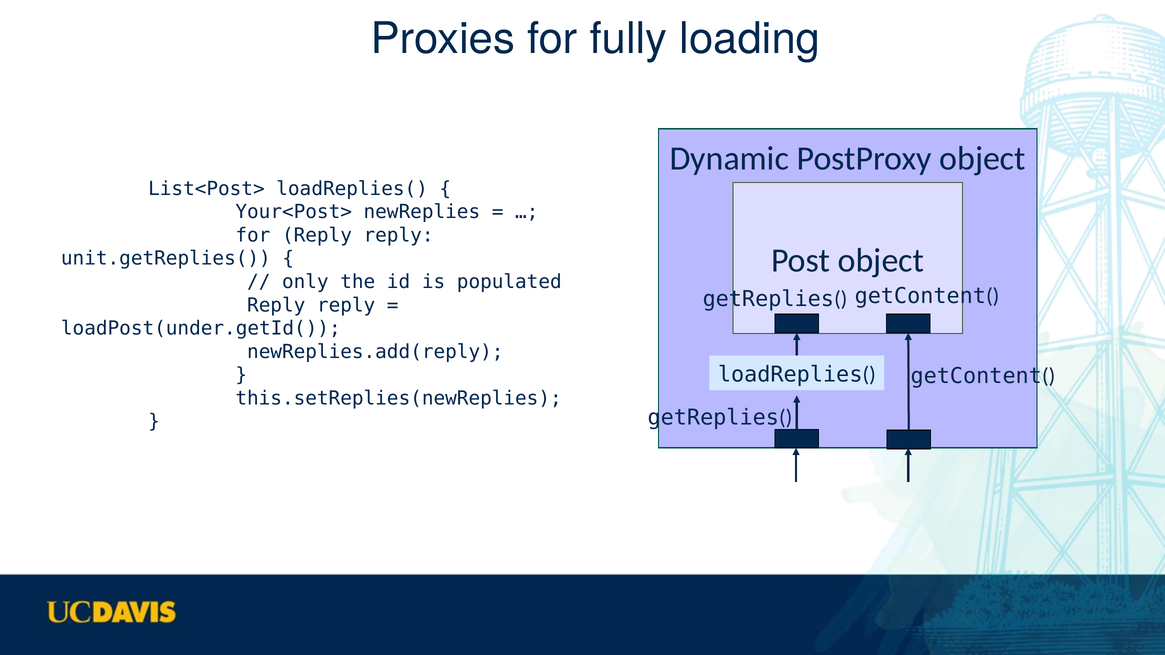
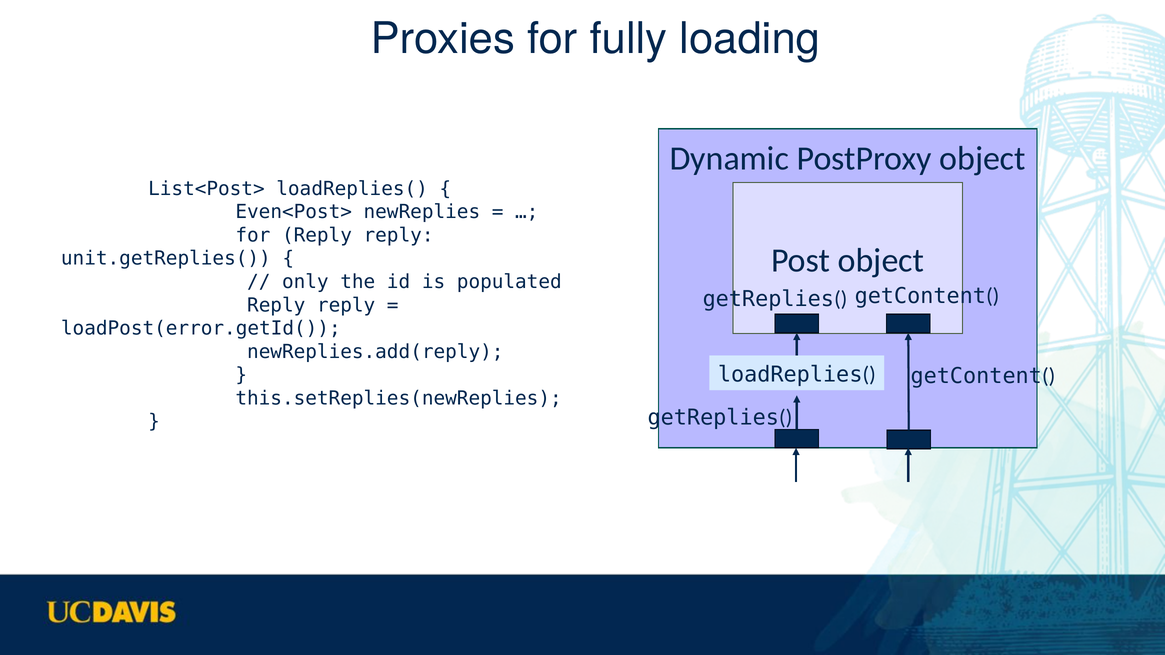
Your<Post>: Your<Post> -> Even<Post> (294, 212)
loadPost(under.getId(: loadPost(under.getId( -> loadPost(error.getId( (201, 329)
